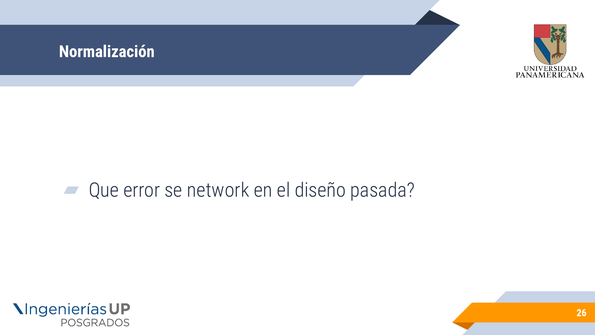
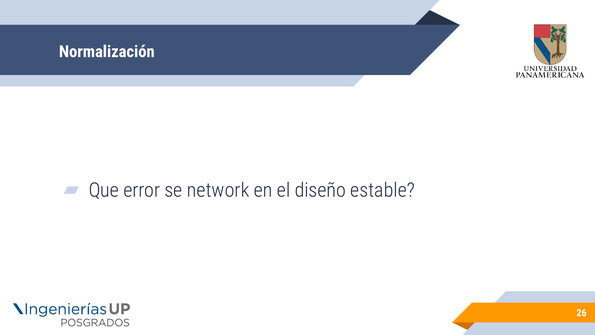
pasada: pasada -> estable (383, 190)
